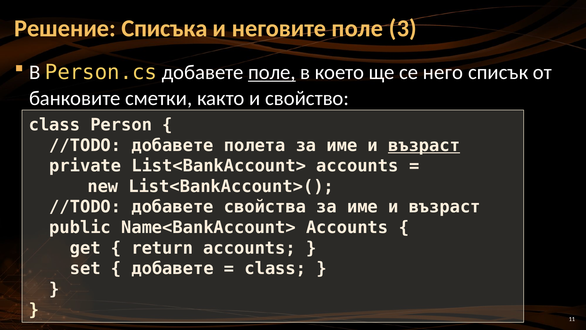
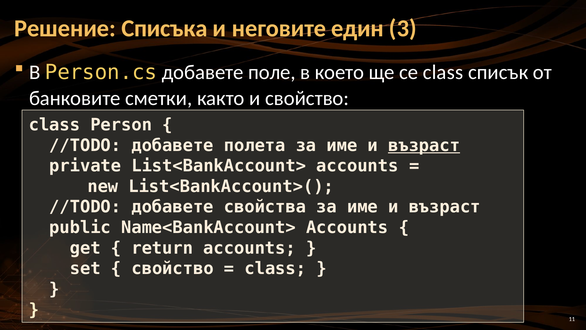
неговите поле: поле -> един (358, 28)
поле underline: present -> none (272, 72)
се него: него -> class (443, 72)
добавете: добавете -> свойство (173, 268)
